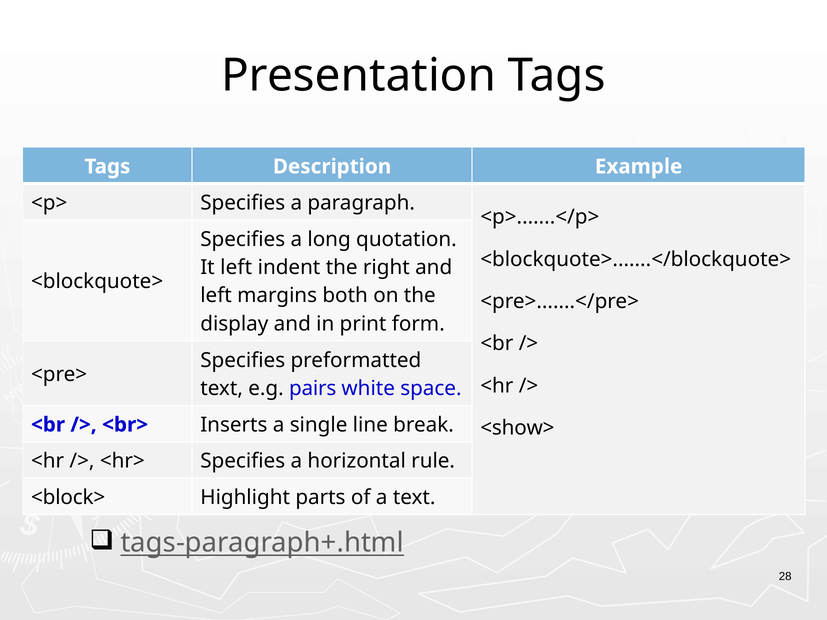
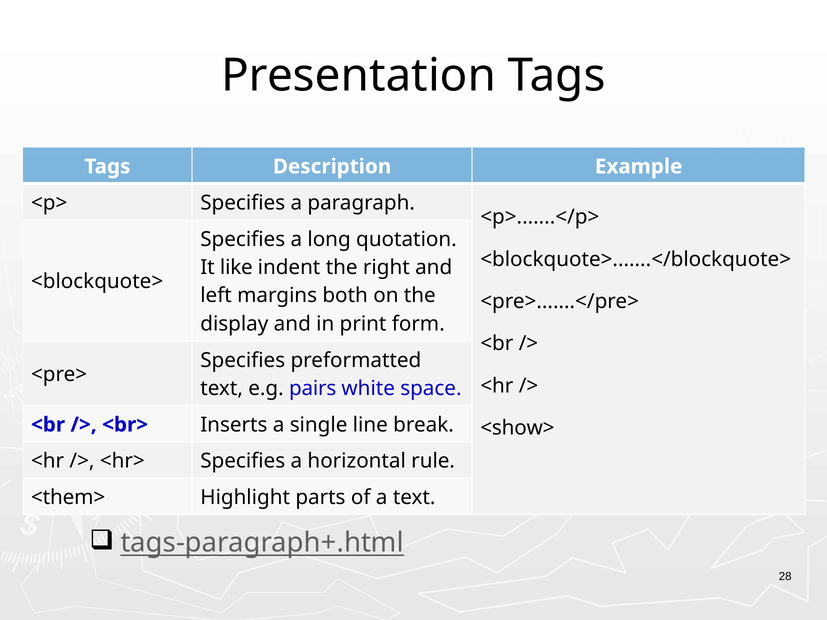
It left: left -> like (236, 268)
<block>: <block> -> <them> (68, 498)
